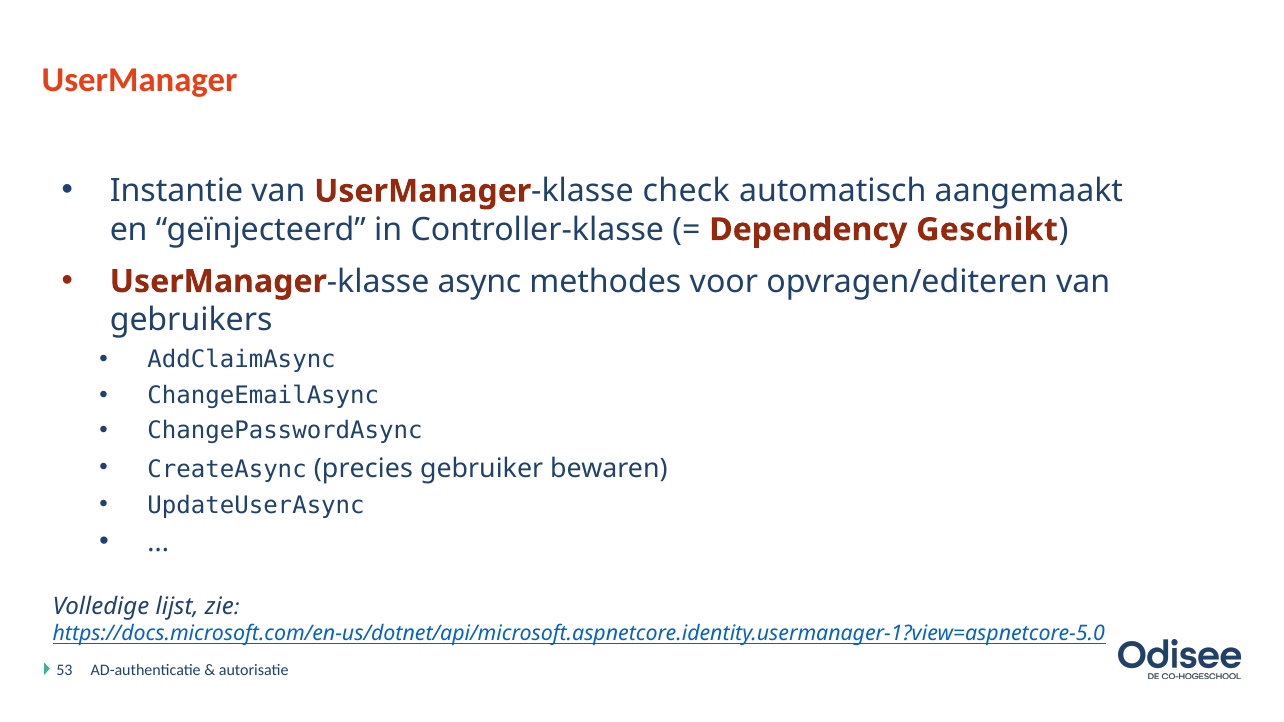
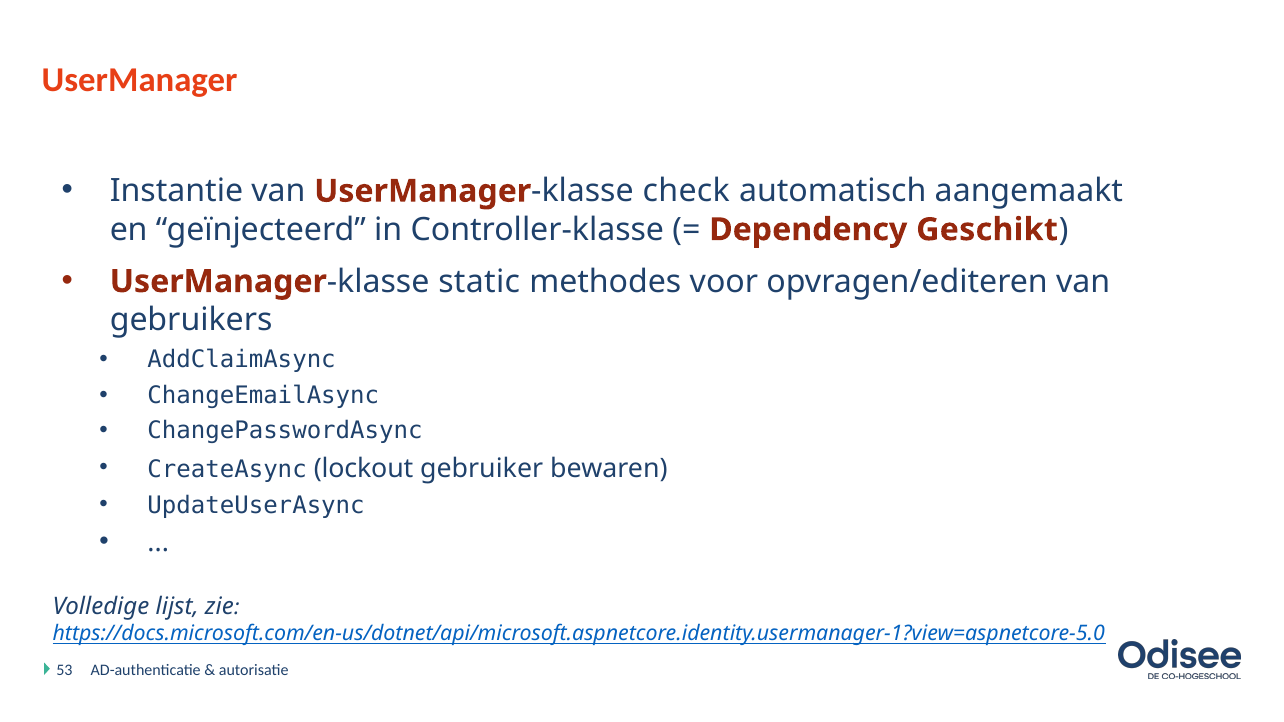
async: async -> static (479, 282)
precies: precies -> lockout (364, 468)
